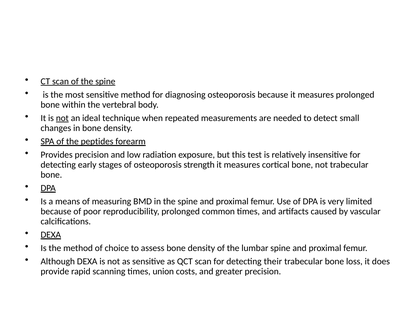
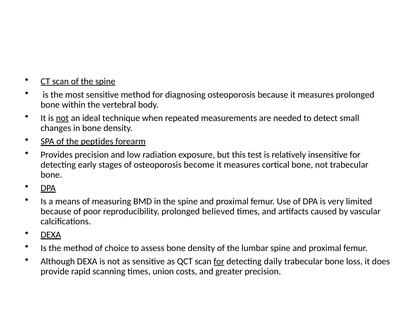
strength: strength -> become (199, 165)
common: common -> believed (218, 211)
for underline: none -> present (219, 261)
their: their -> daily (273, 261)
